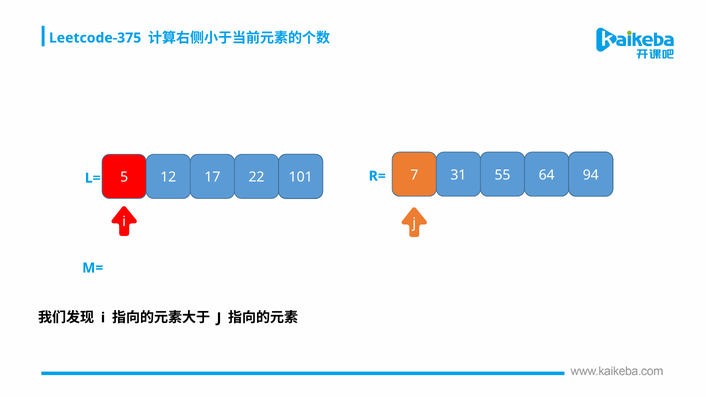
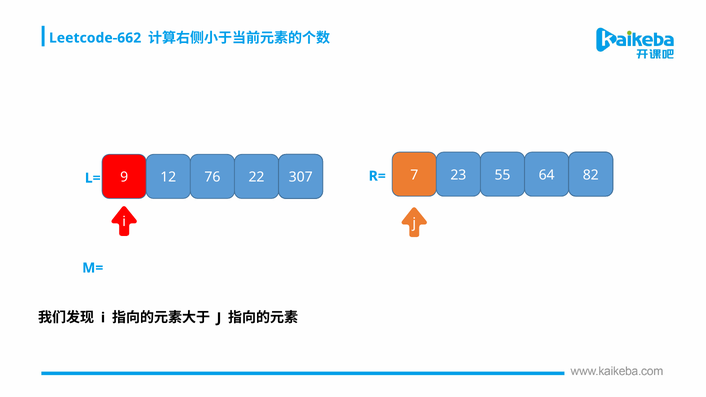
Leetcode-375: Leetcode-375 -> Leetcode-662 (95, 38)
5: 5 -> 9 (124, 177)
17: 17 -> 76 (212, 177)
101: 101 -> 307 (301, 177)
31: 31 -> 23 (458, 175)
94: 94 -> 82 (591, 175)
